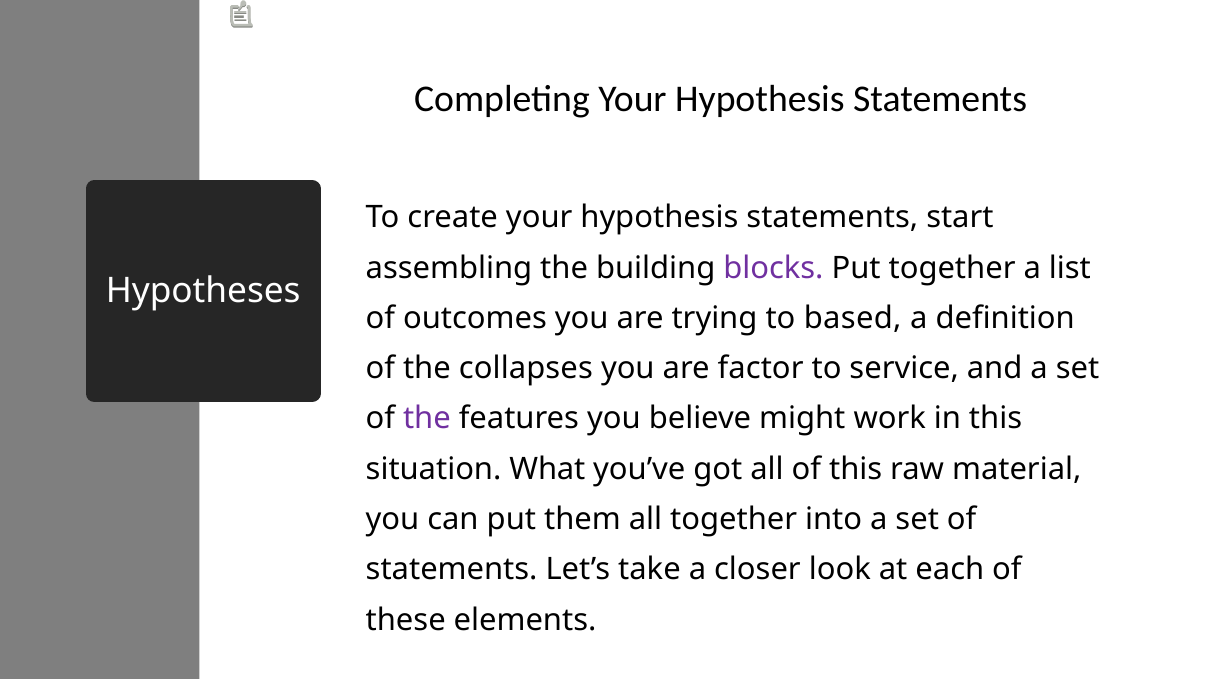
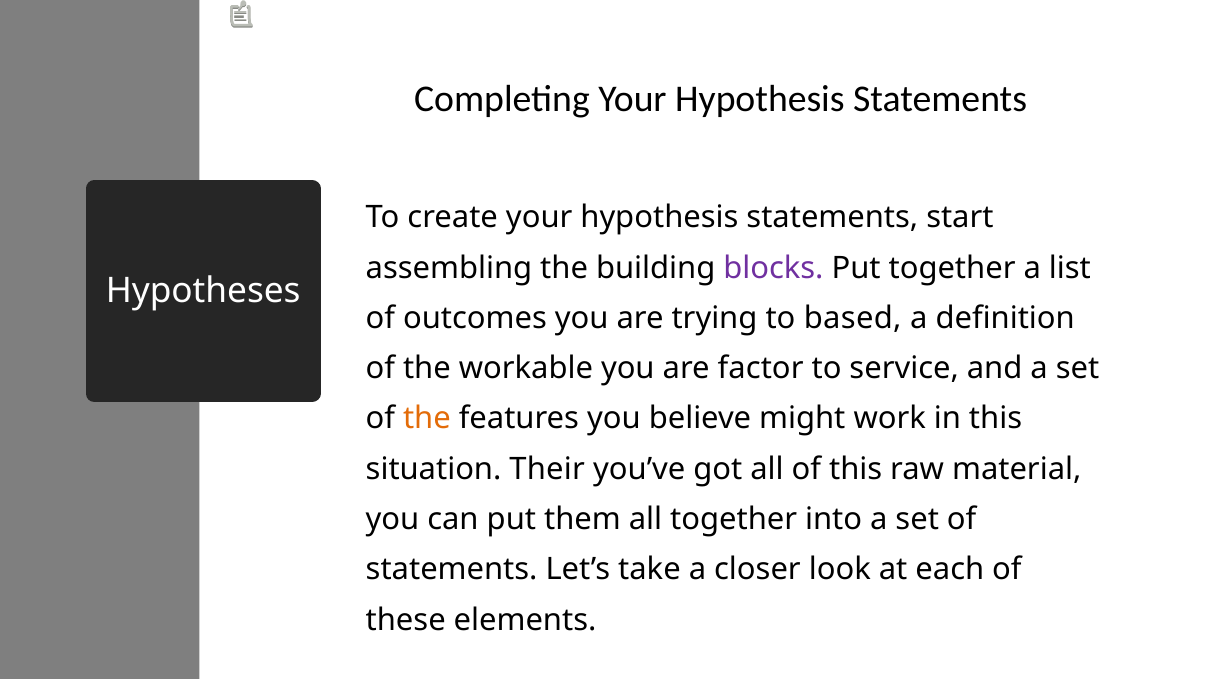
collapses: collapses -> workable (526, 369)
the colour: purple -> orange (427, 419)
What: What -> Their (547, 469)
